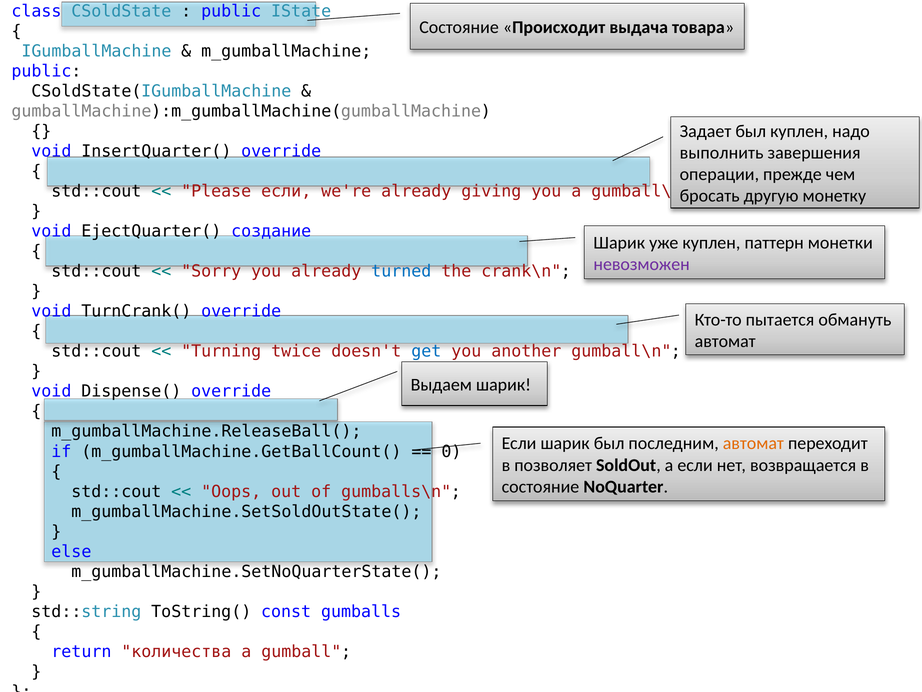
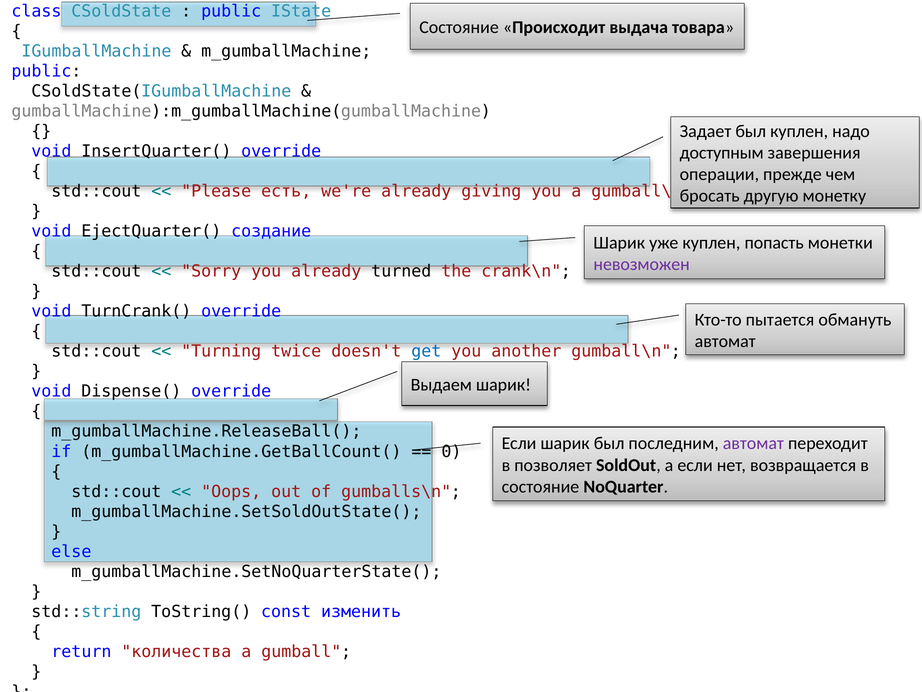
выполнить: выполнить -> доступным (722, 153)
Please если: если -> есть (286, 191)
паттерн: паттерн -> попасть (774, 243)
turned colour: blue -> black (401, 271)
автомат colour: orange -> purple (753, 443)
gumballs: gumballs -> изменить (361, 611)
